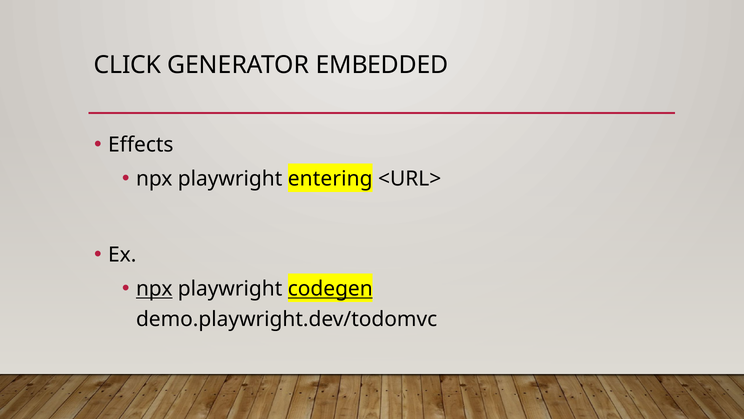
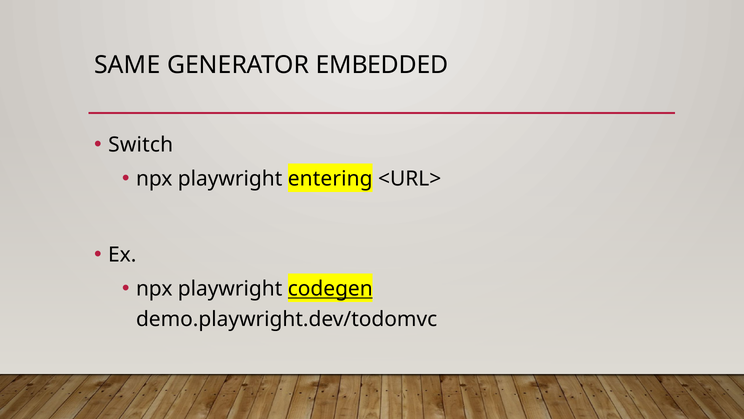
CLICK: CLICK -> SAME (127, 65)
Effects: Effects -> Switch (141, 145)
npx underline: present -> none (154, 289)
